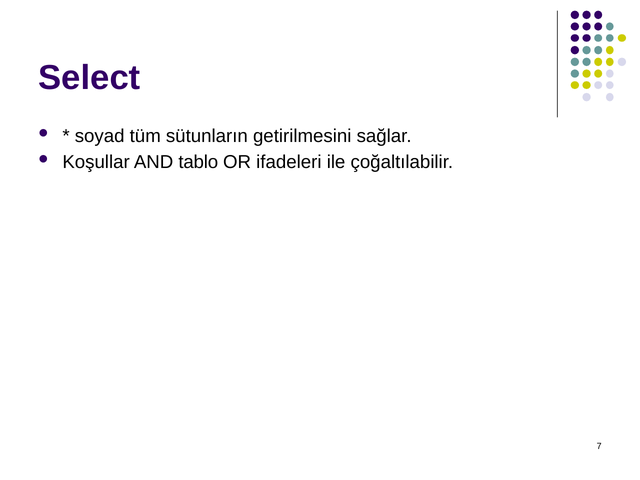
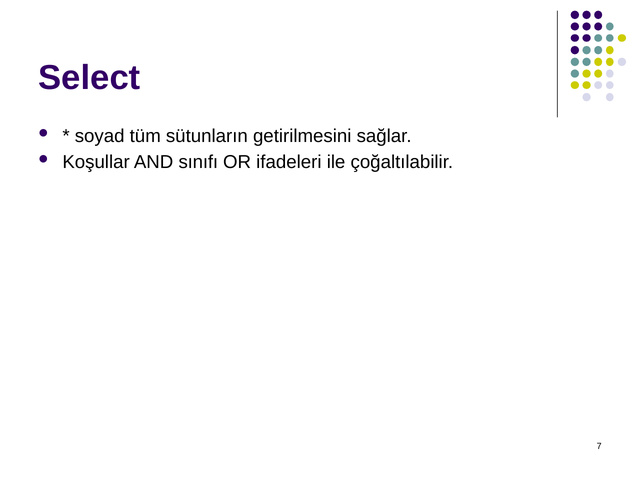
tablo: tablo -> sınıfı (198, 162)
